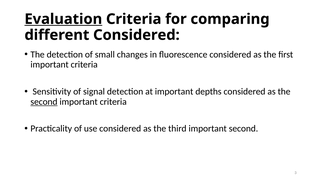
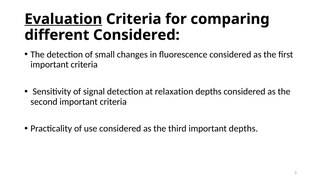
at important: important -> relaxation (174, 91)
second underline: present -> none (44, 101)
important second: second -> depths (243, 128)
